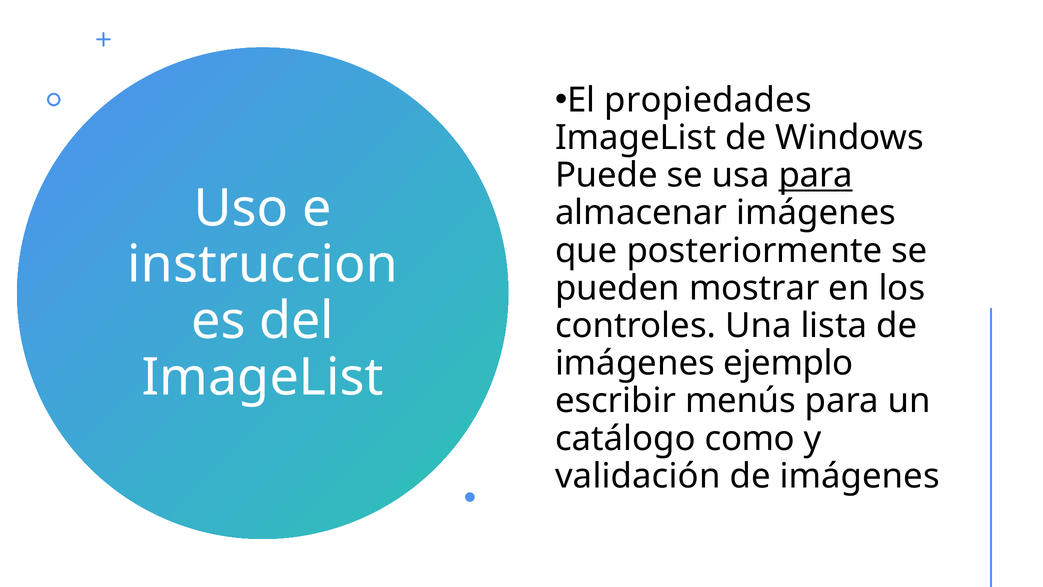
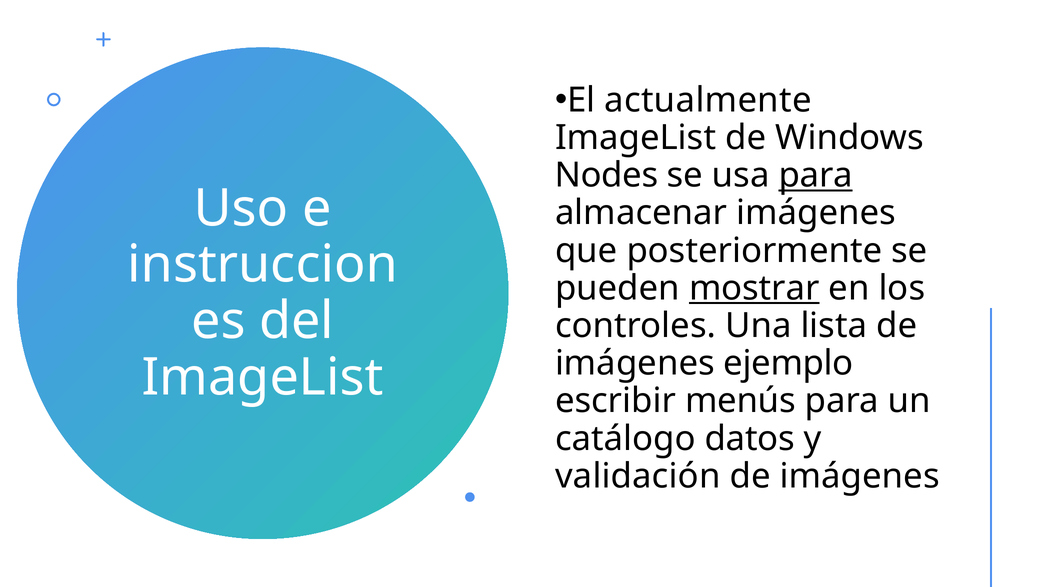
propiedades: propiedades -> actualmente (708, 100)
Puede: Puede -> Nodes (607, 175)
mostrar underline: none -> present (754, 288)
como: como -> datos (750, 438)
